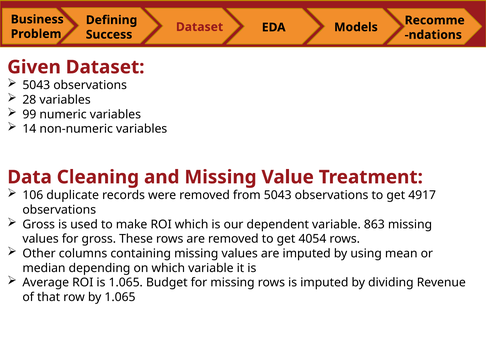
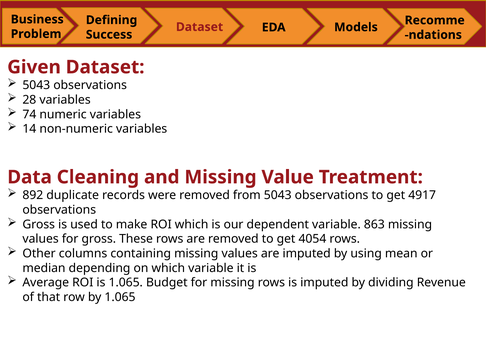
99: 99 -> 74 (29, 115)
106: 106 -> 892 (33, 196)
